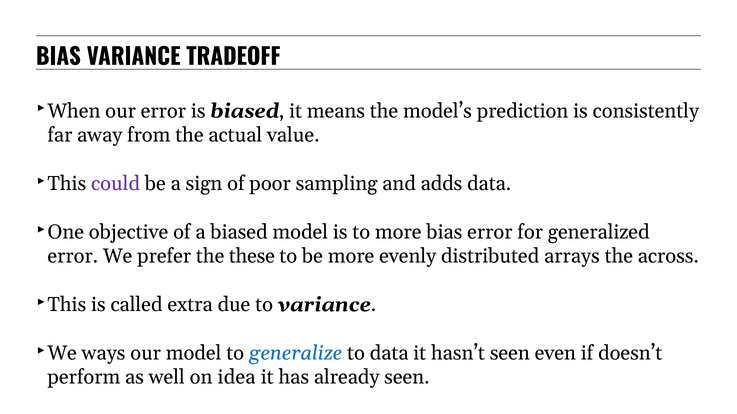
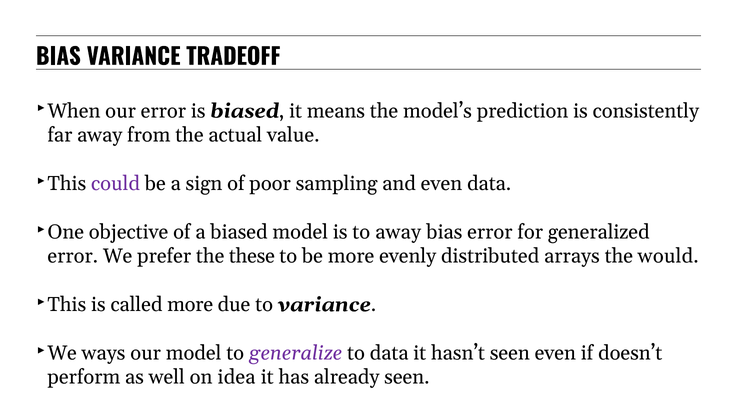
and adds: adds -> even (441, 184)
to more: more -> away (398, 232)
across: across -> would (668, 256)
called extra: extra -> more (190, 305)
generalize colour: blue -> purple (296, 353)
